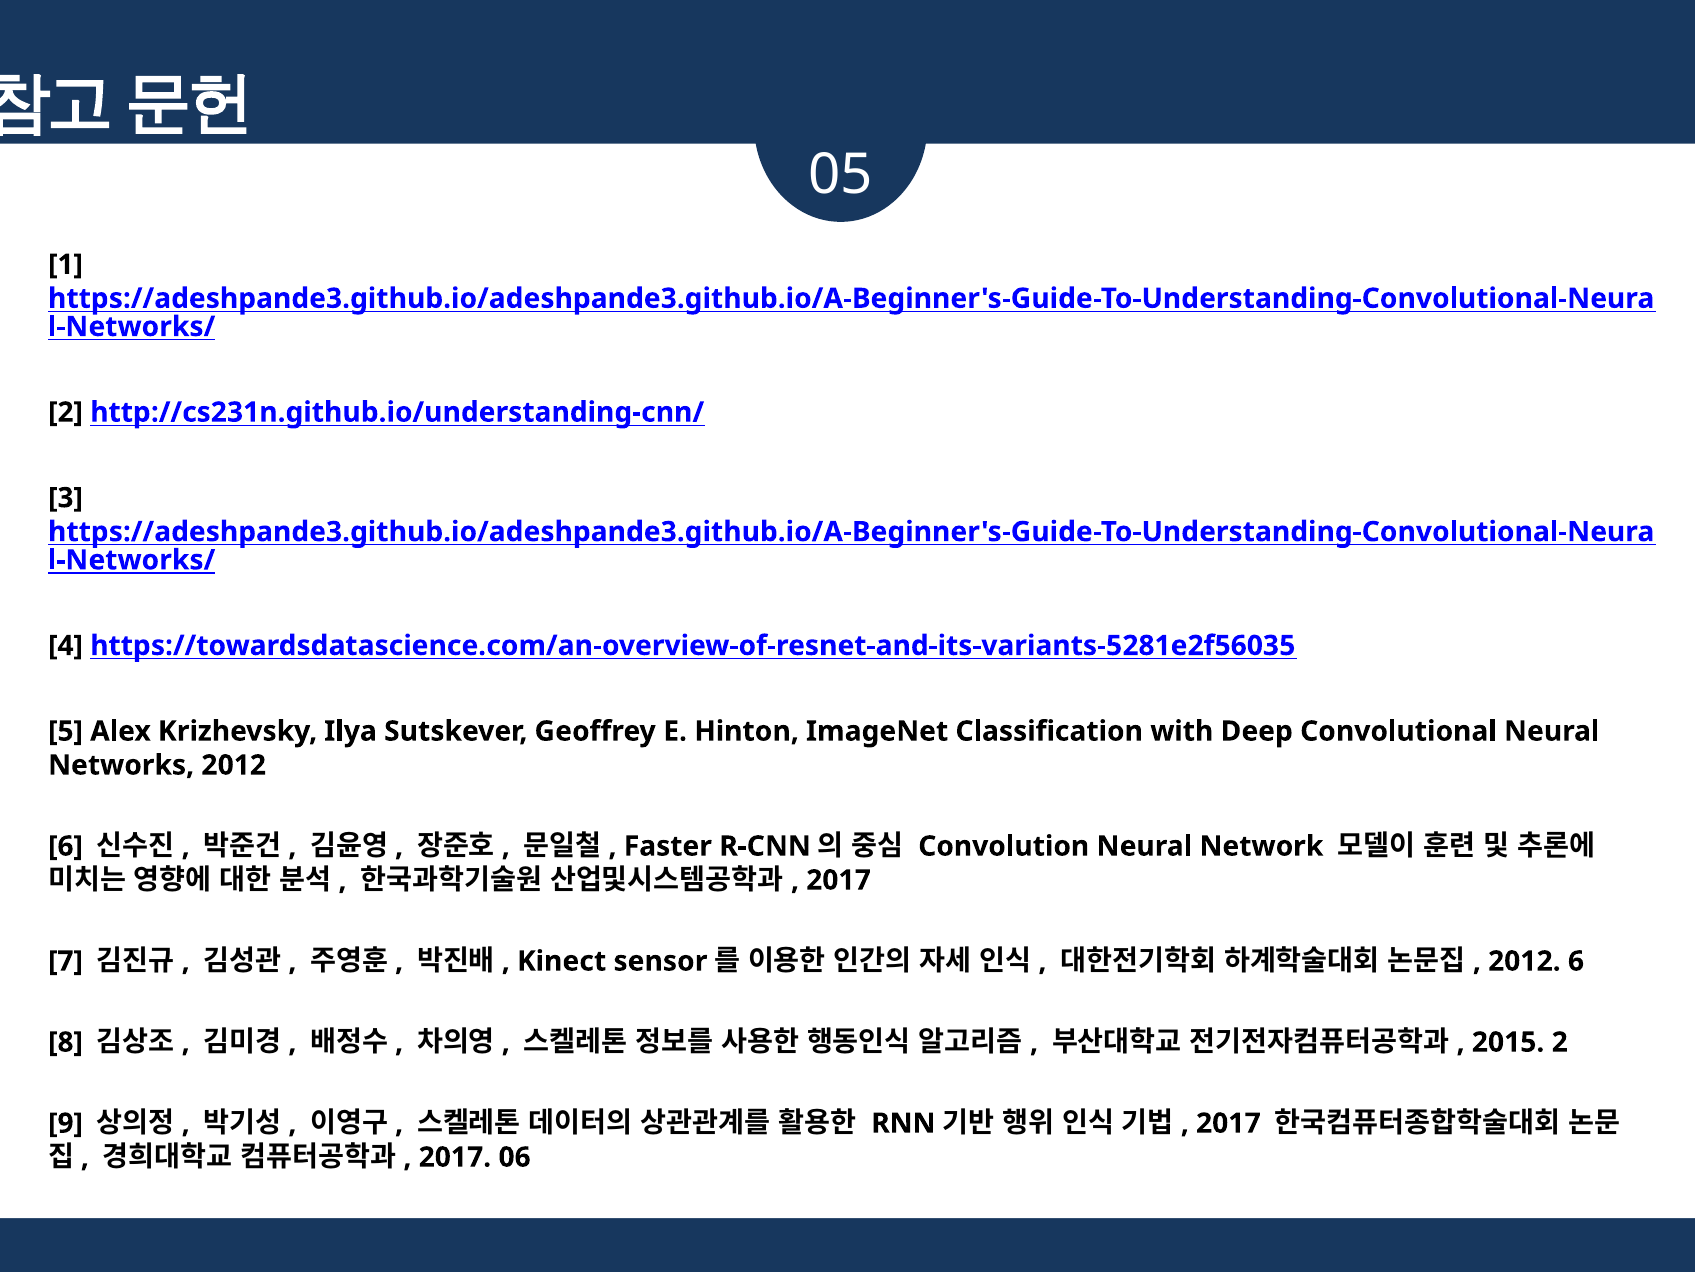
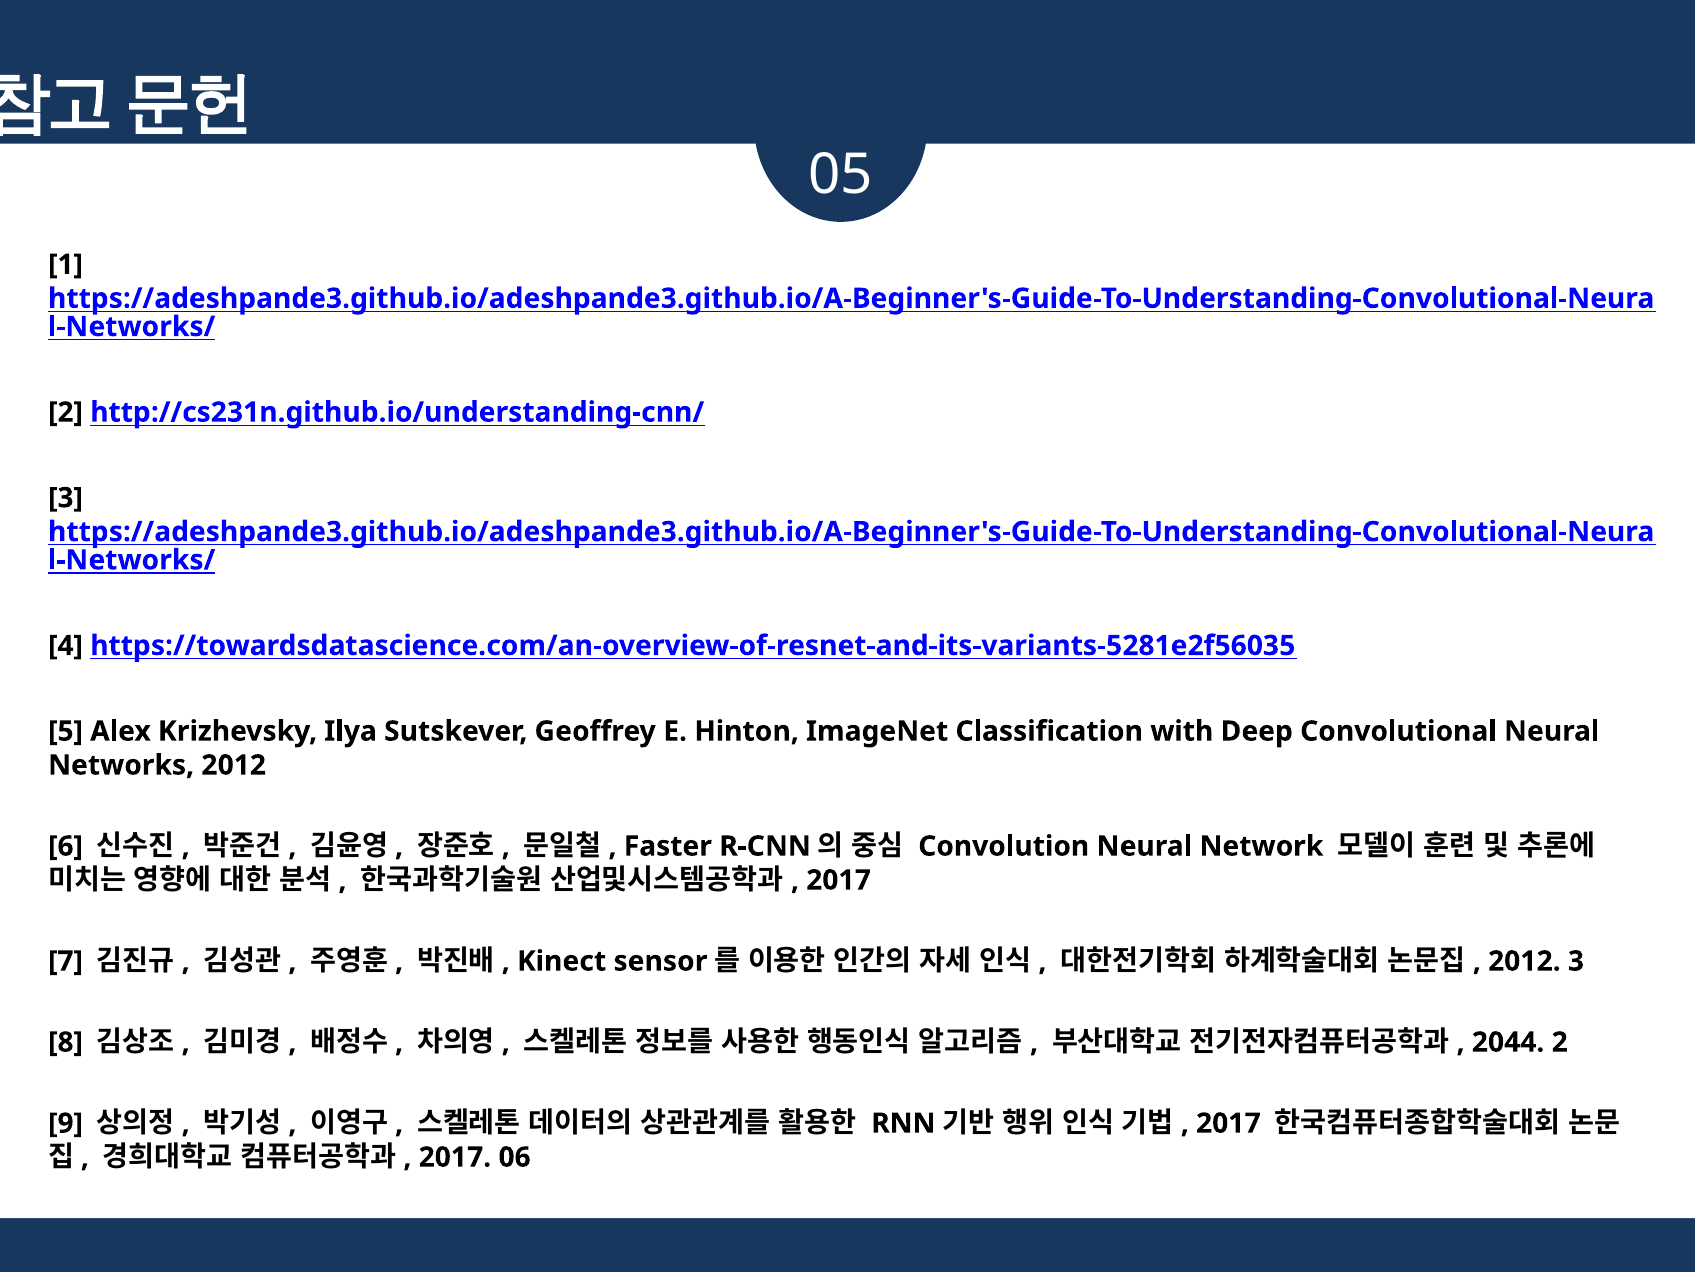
6: 6 -> 3 (1576, 961)
2015: 2015 -> 2044 (1508, 1042)
